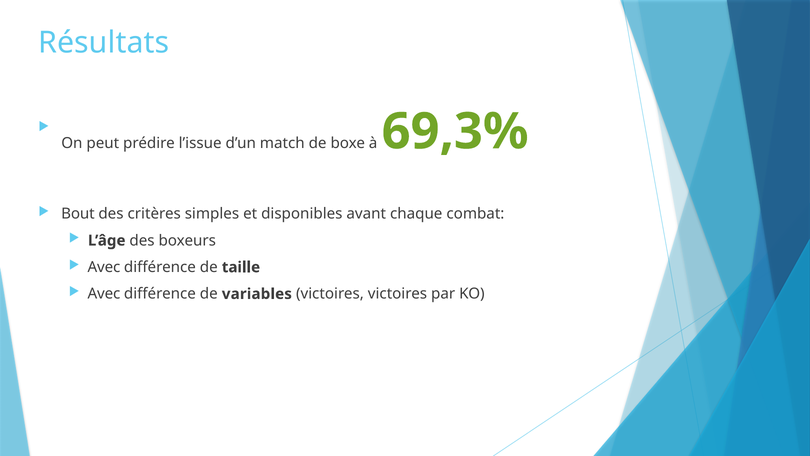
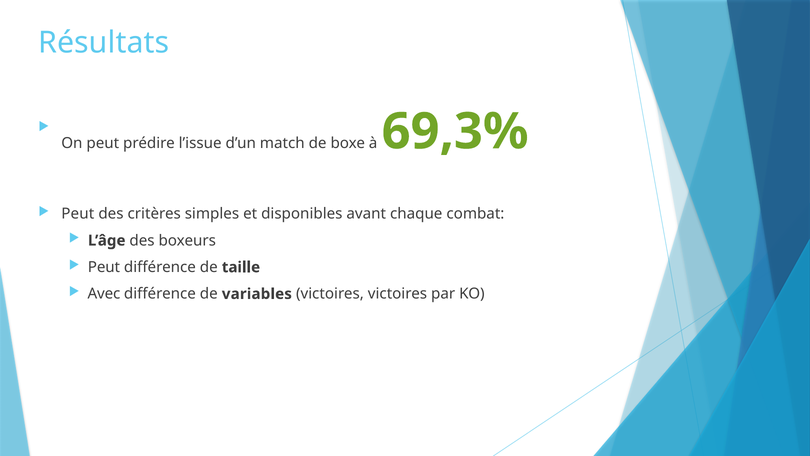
Bout: Bout -> Peut (78, 214)
Avec: Avec -> Peut (104, 267)
